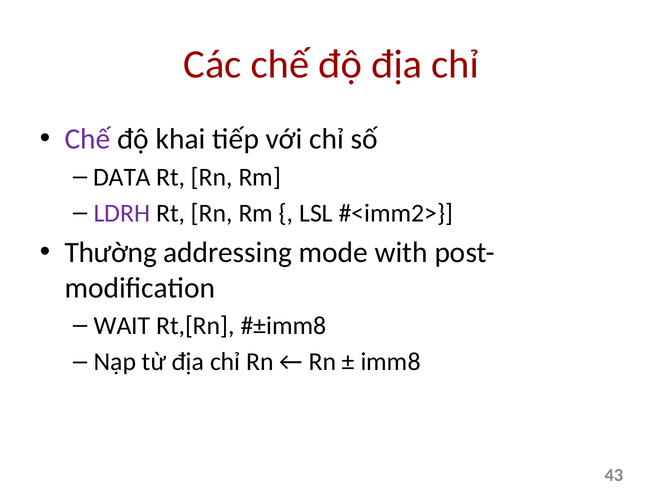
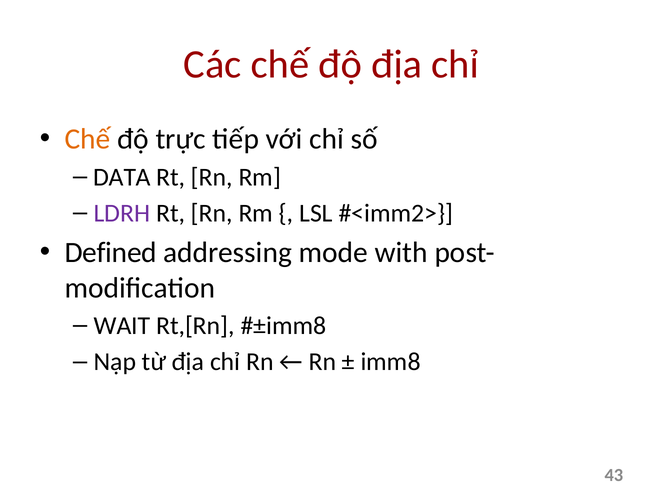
Chế colour: purple -> orange (88, 139)
khai: khai -> trực (181, 139)
Thường: Thường -> Defined (111, 253)
